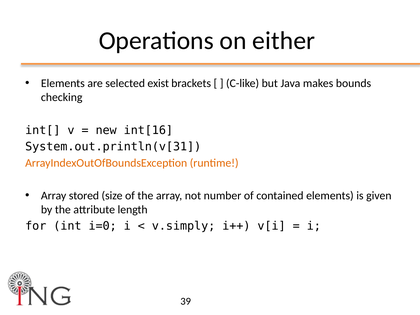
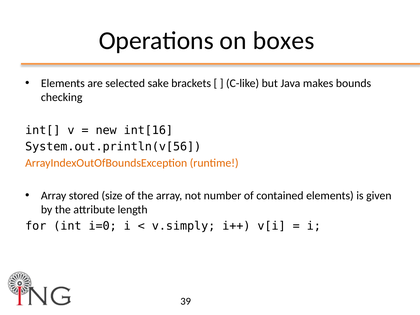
either: either -> boxes (284, 41)
exist: exist -> sake (158, 83)
System.out.println(v[31: System.out.println(v[31 -> System.out.println(v[56 (113, 147)
